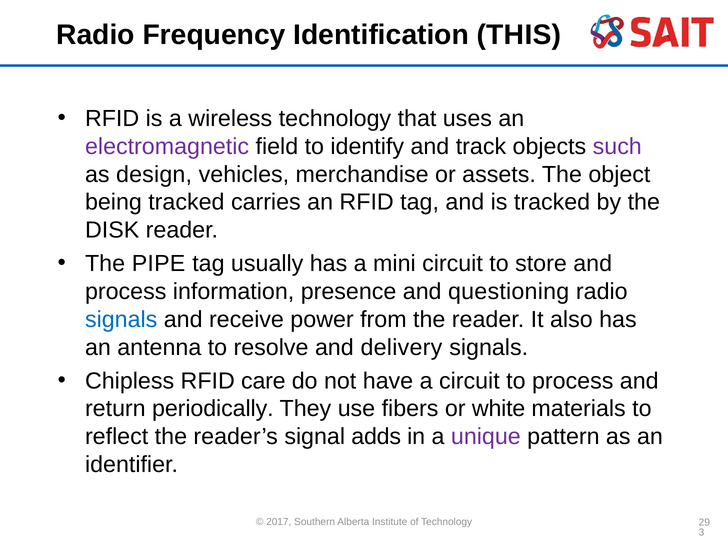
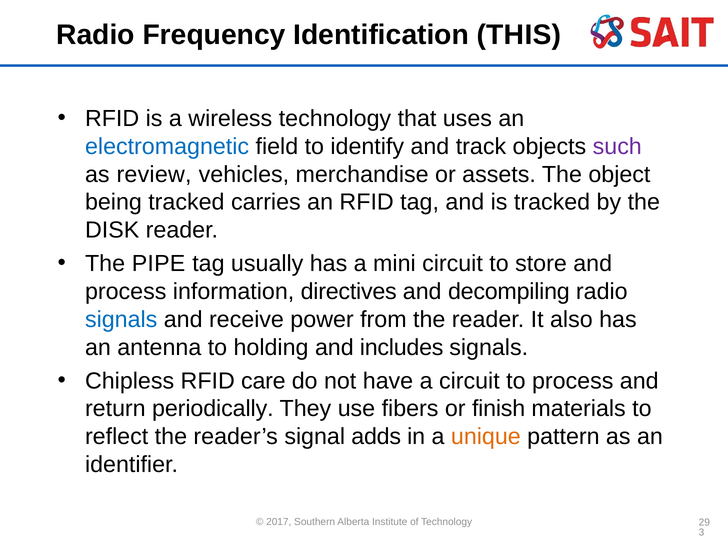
electromagnetic colour: purple -> blue (167, 146)
design: design -> review (154, 174)
presence: presence -> directives (349, 292)
questioning: questioning -> decompiling (509, 292)
resolve: resolve -> holding (271, 347)
delivery: delivery -> includes (402, 347)
white: white -> finish (499, 409)
unique colour: purple -> orange (486, 437)
